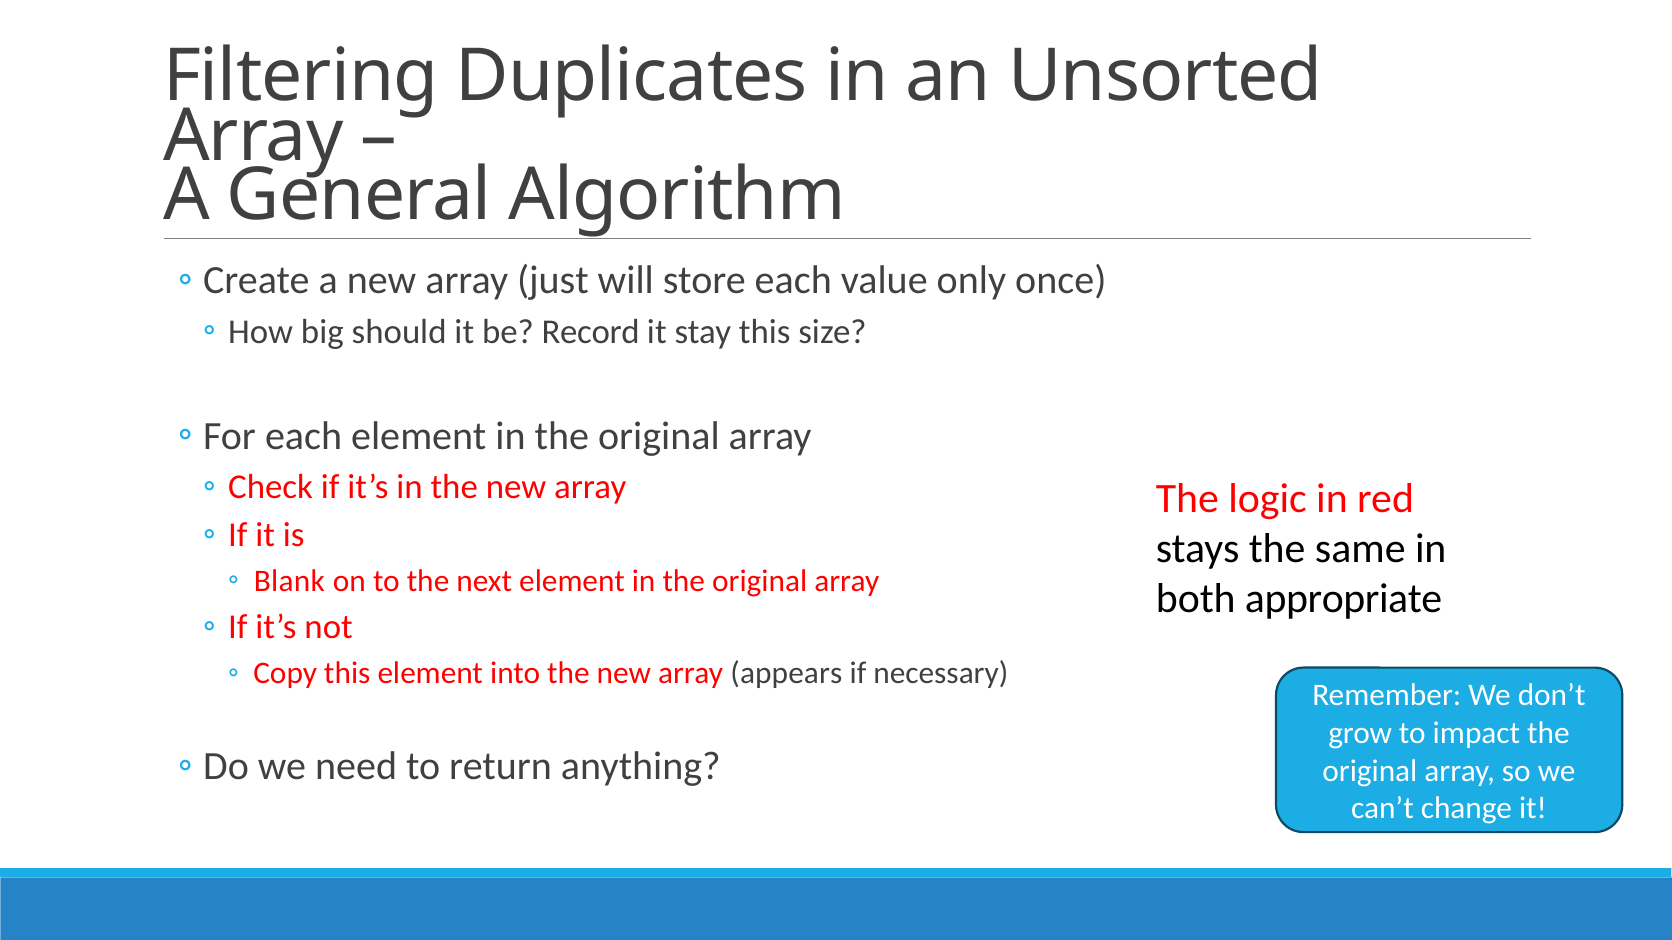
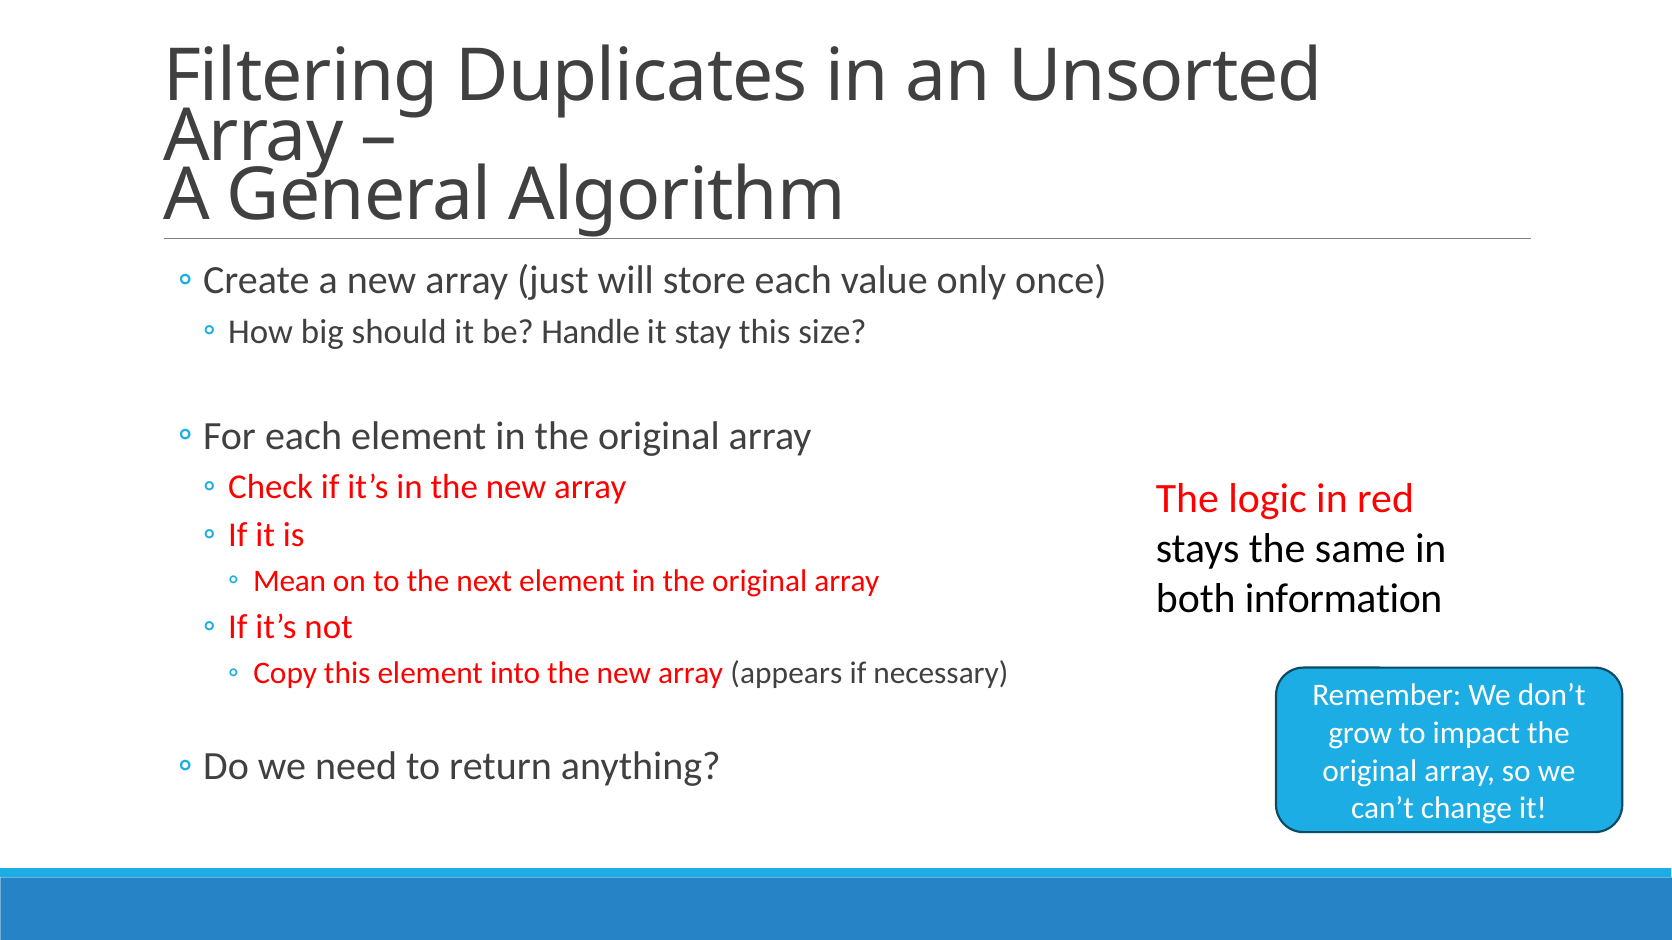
Record: Record -> Handle (591, 332)
Blank: Blank -> Mean (290, 581)
appropriate: appropriate -> information (1344, 599)
